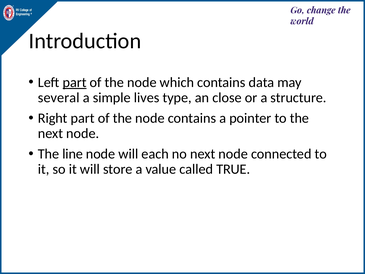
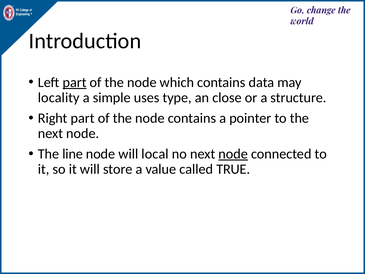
several: several -> locality (59, 98)
lives: lives -> uses (147, 98)
each: each -> local (155, 154)
node underline: none -> present (233, 154)
